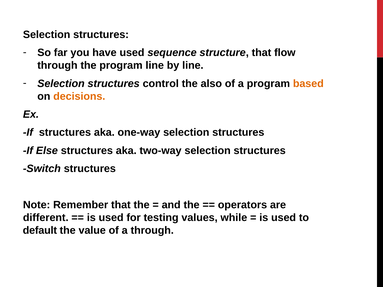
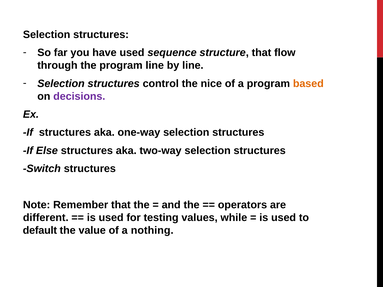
also: also -> nice (211, 84)
decisions colour: orange -> purple (79, 96)
a through: through -> nothing (152, 231)
